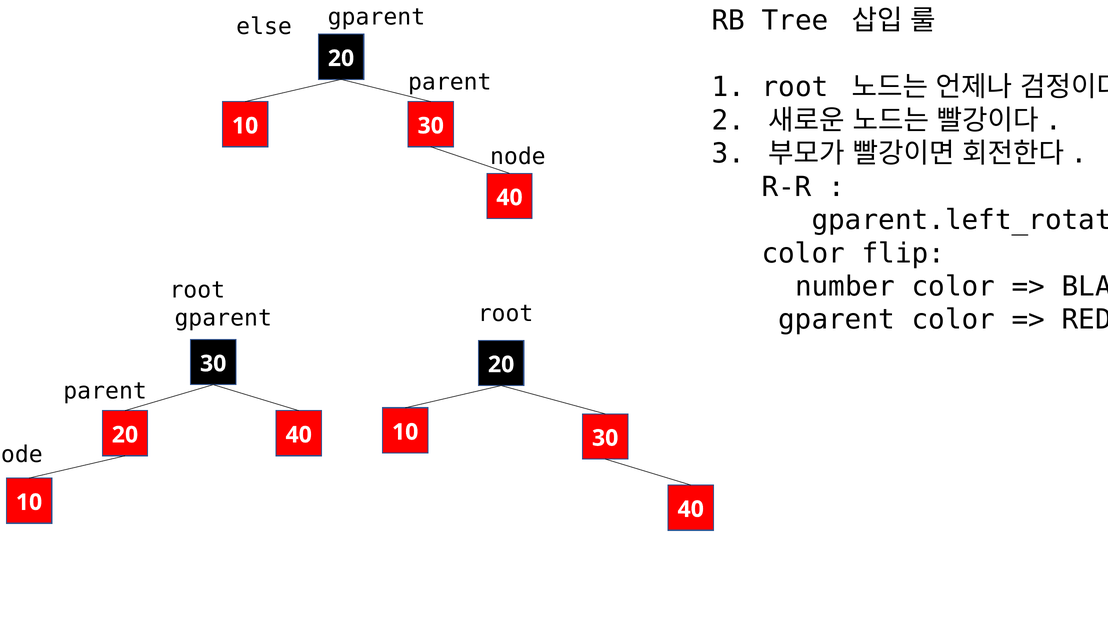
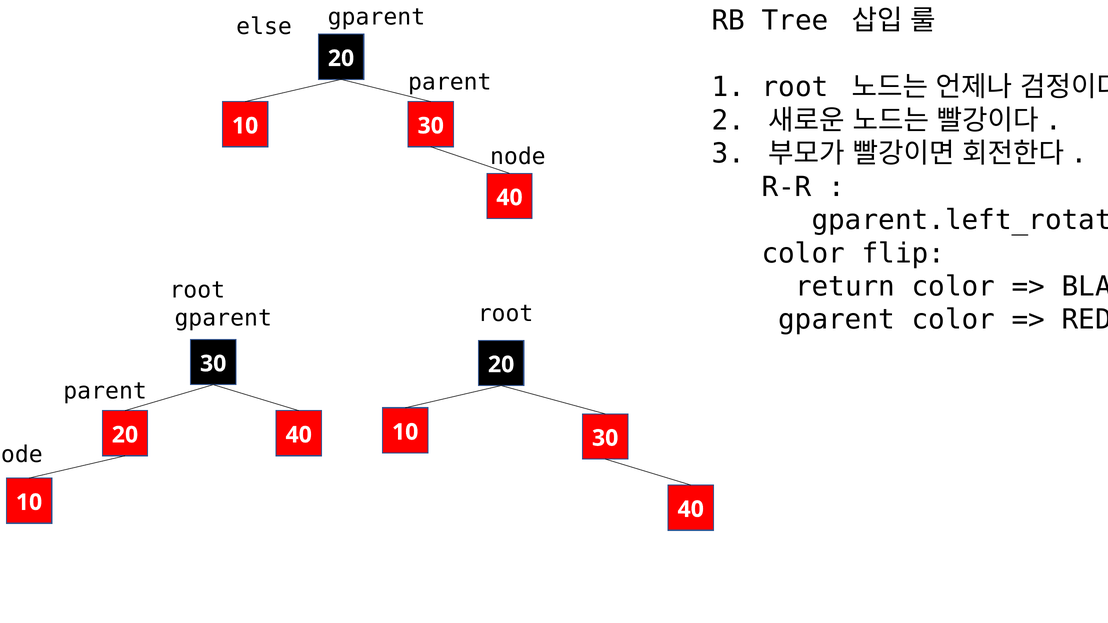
number: number -> return (845, 287)
